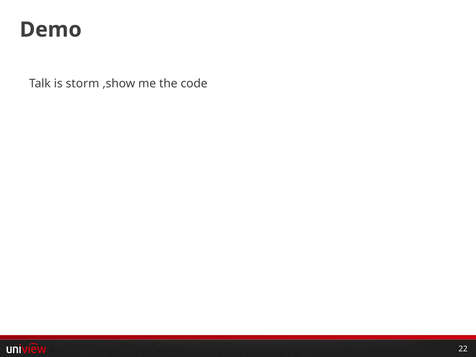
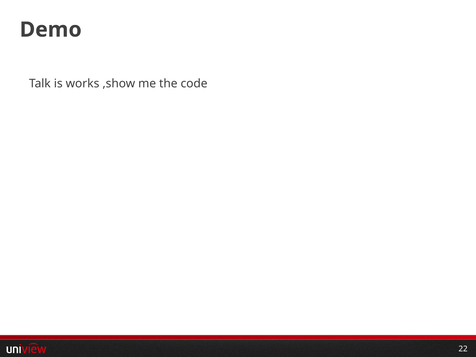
storm: storm -> works (83, 83)
